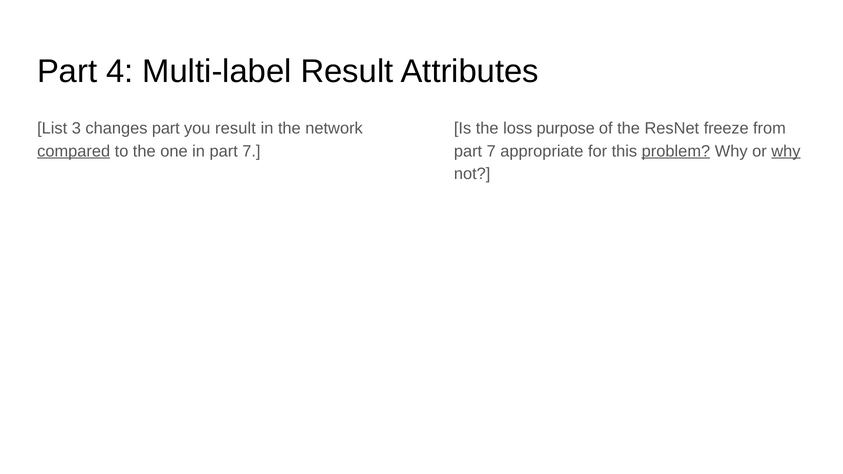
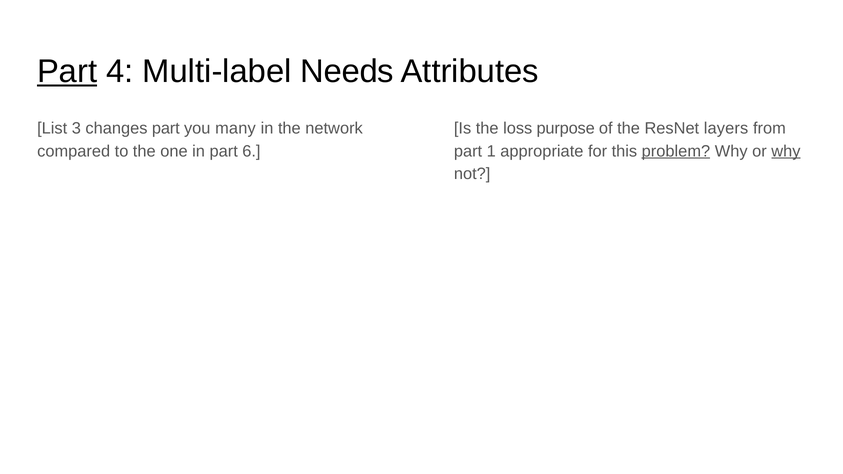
Part underline: none -> present (67, 71)
Multi-label Result: Result -> Needs (347, 71)
you result: result -> many (235, 129)
freeze: freeze -> layers (726, 129)
compared underline: present -> none (74, 151)
in part 7: 7 -> 6 (251, 151)
7: 7 -> 1 (491, 151)
